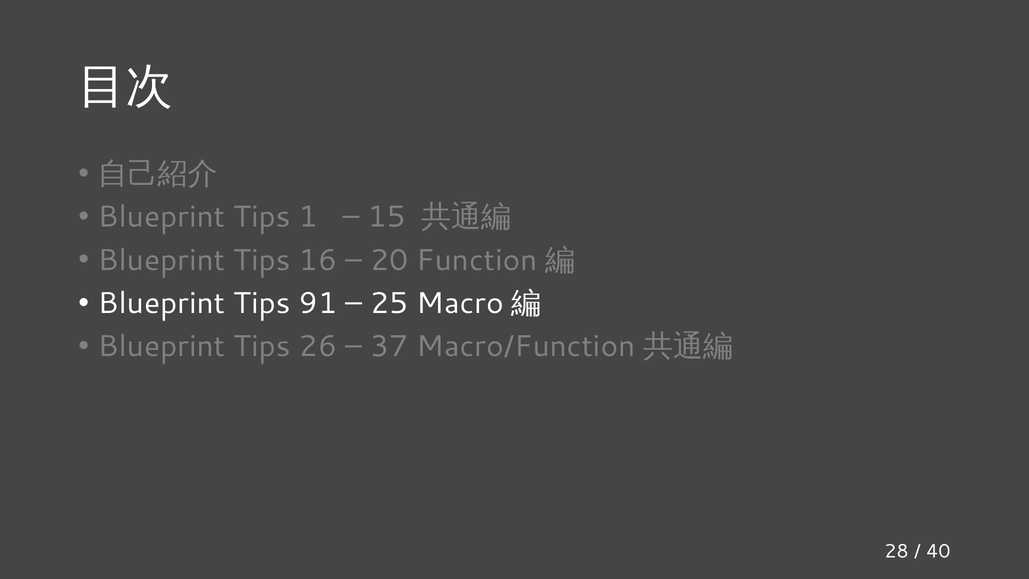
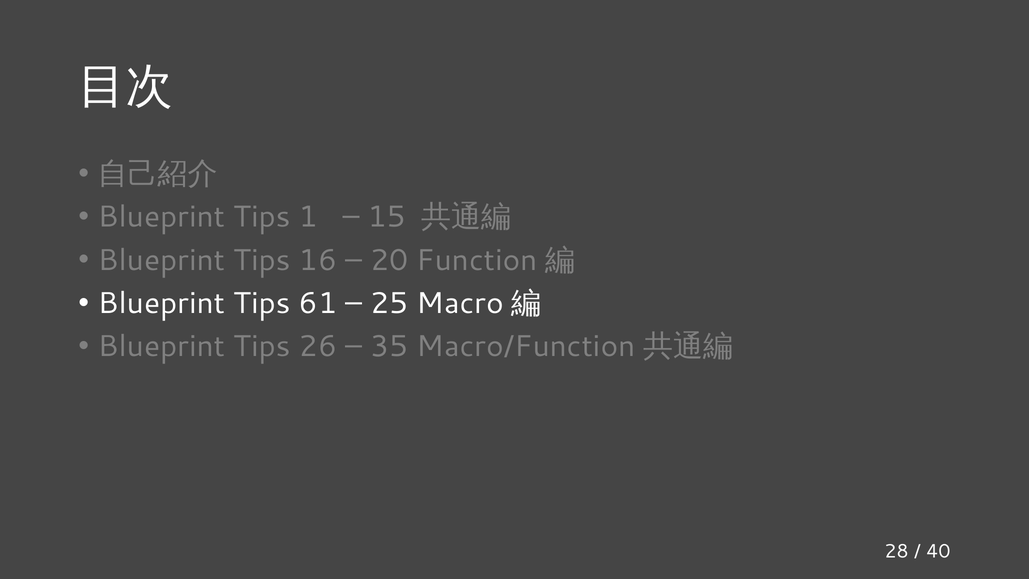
91: 91 -> 61 (318, 303)
37: 37 -> 35 (389, 346)
